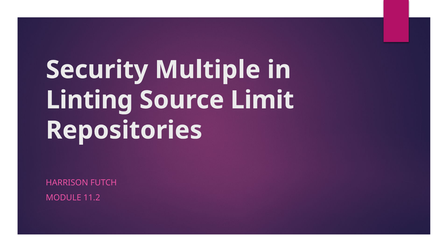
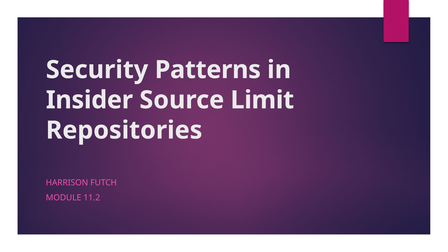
Multiple: Multiple -> Patterns (208, 70)
Linting: Linting -> Insider (89, 100)
